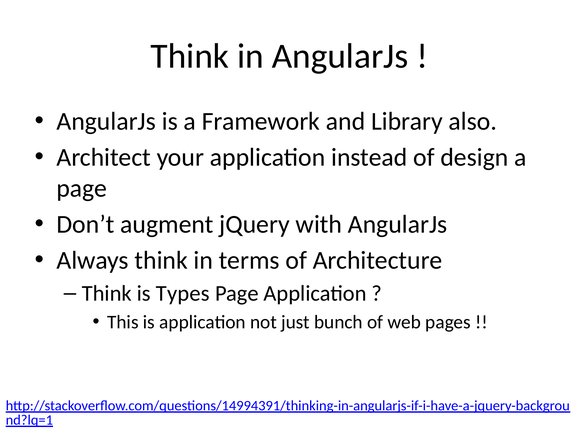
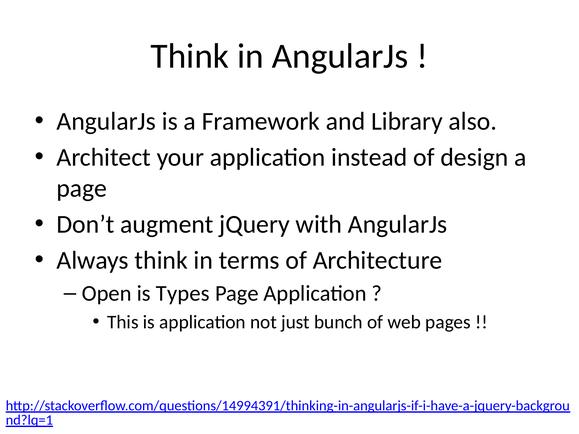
Think: Think -> Open (107, 294)
